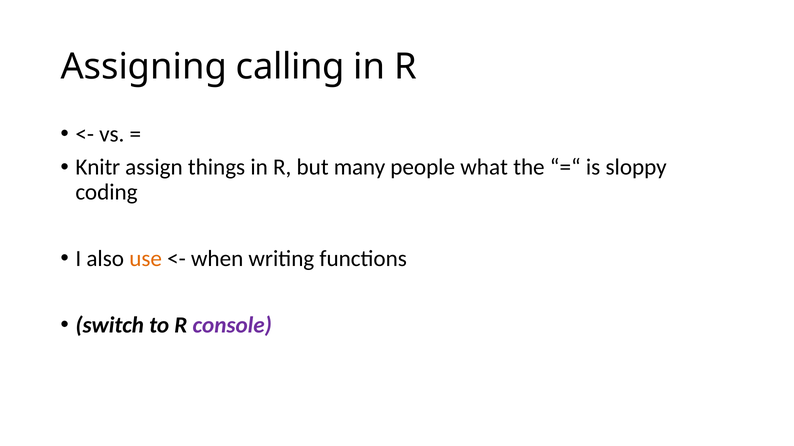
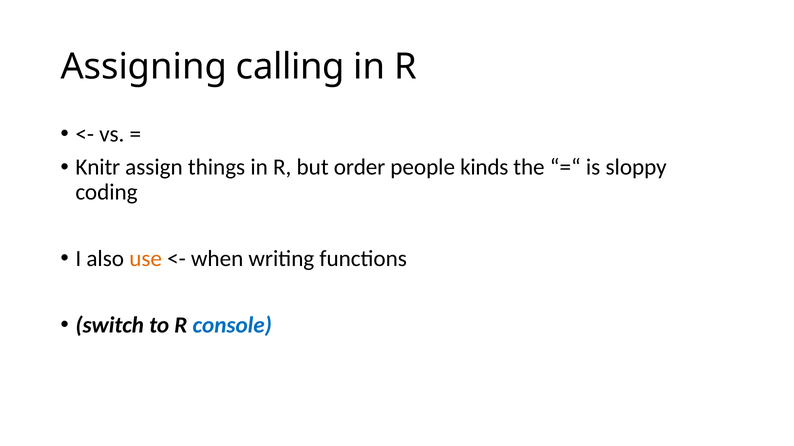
many: many -> order (360, 168)
what: what -> kinds (484, 168)
console colour: purple -> blue (232, 326)
